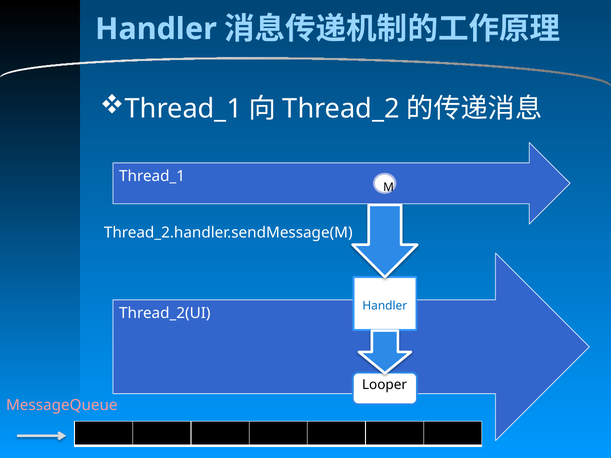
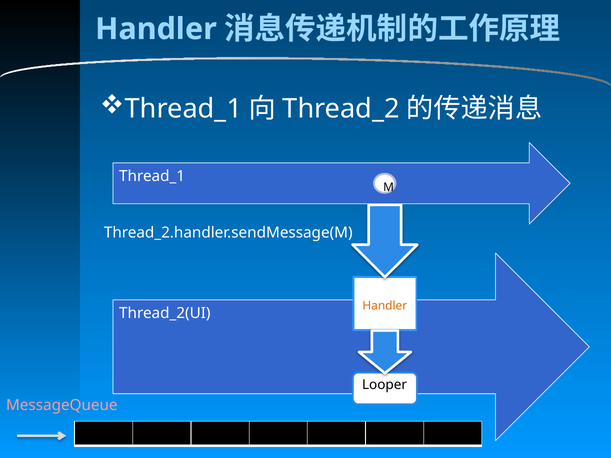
Handler colour: blue -> orange (385, 306)
